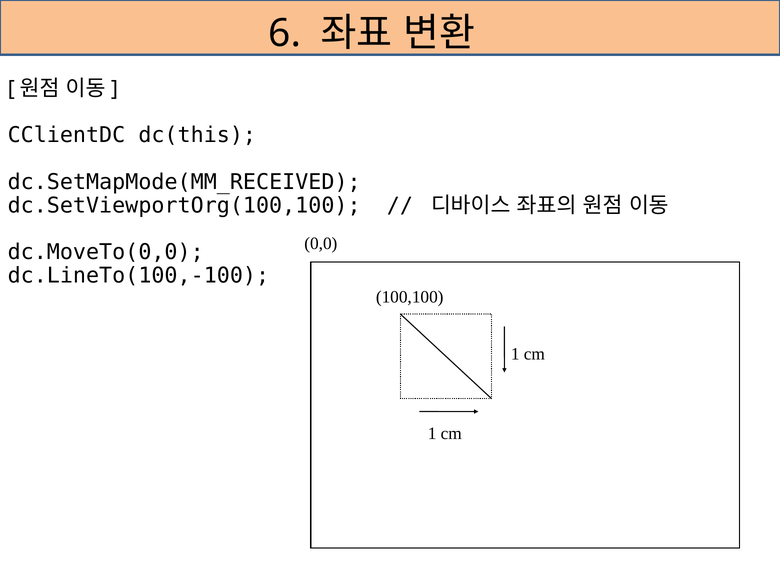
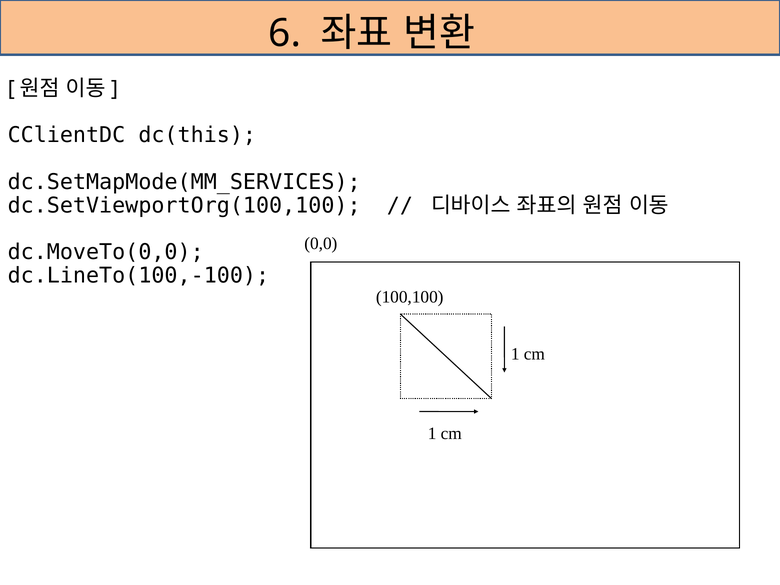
dc.SetMapMode(MM_RECEIVED: dc.SetMapMode(MM_RECEIVED -> dc.SetMapMode(MM_SERVICES (184, 182)
